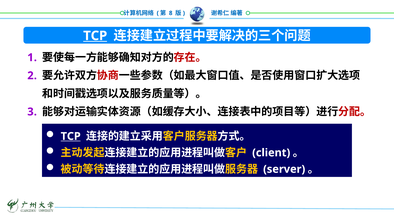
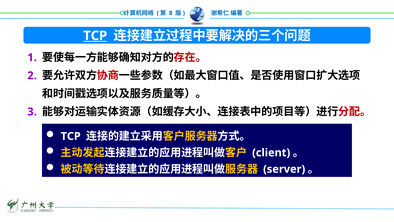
TCP underline: present -> none (71, 136)
